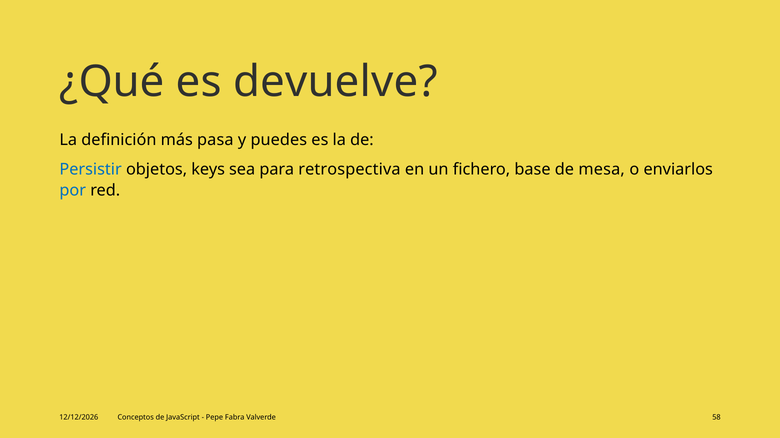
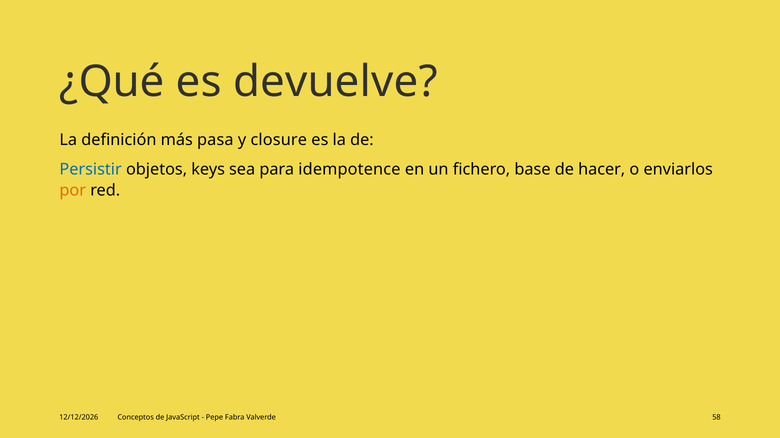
puedes: puedes -> closure (279, 140)
retrospectiva: retrospectiva -> idempotence (349, 169)
mesa: mesa -> hacer (602, 169)
por colour: blue -> orange (73, 191)
